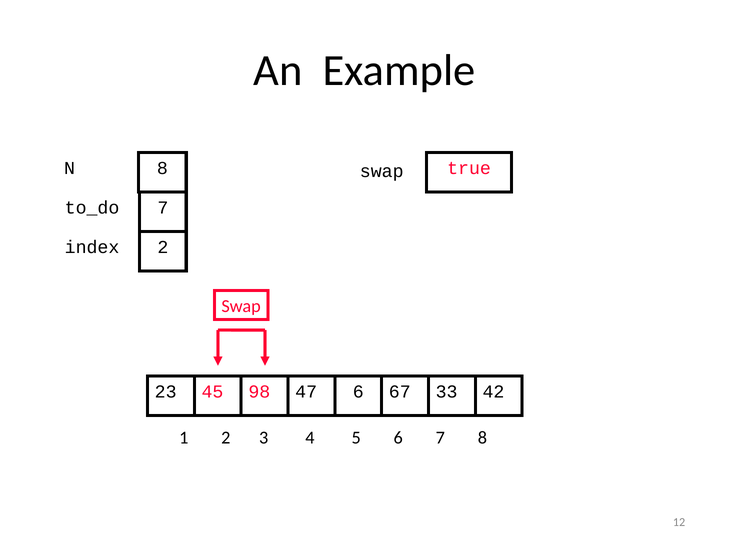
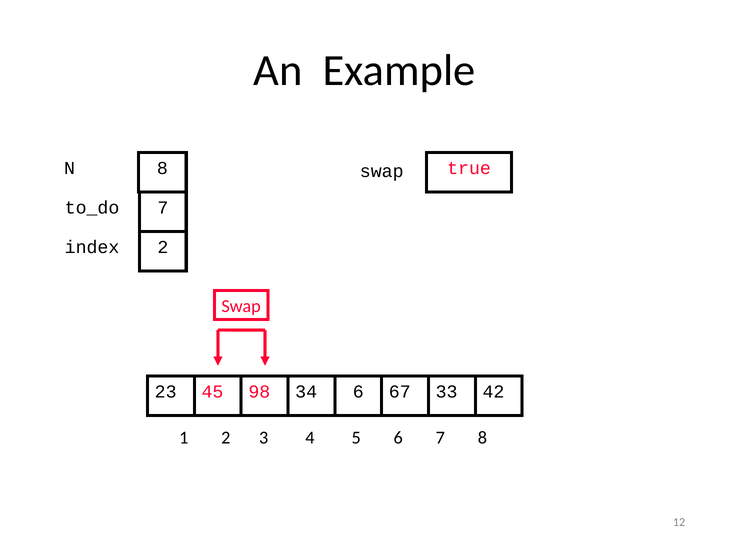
47: 47 -> 34 (306, 392)
